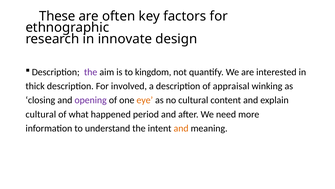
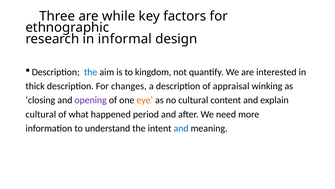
These: These -> Three (57, 16)
often: often -> while (119, 16)
innovate: innovate -> informal (125, 39)
the colour: purple -> blue (91, 72)
involved: involved -> changes (129, 86)
and colour: orange -> blue (181, 128)
